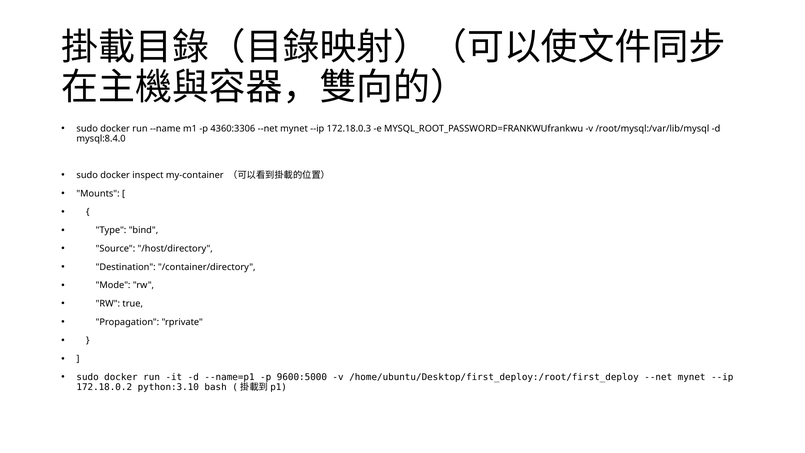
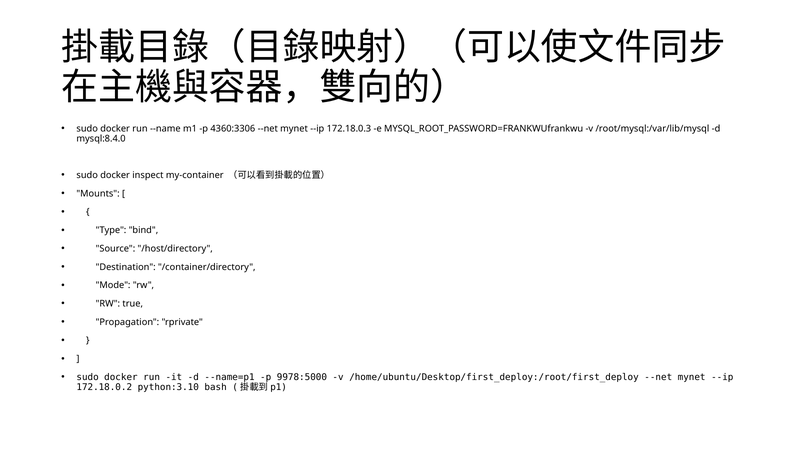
9600:5000: 9600:5000 -> 9978:5000 (302, 377)
